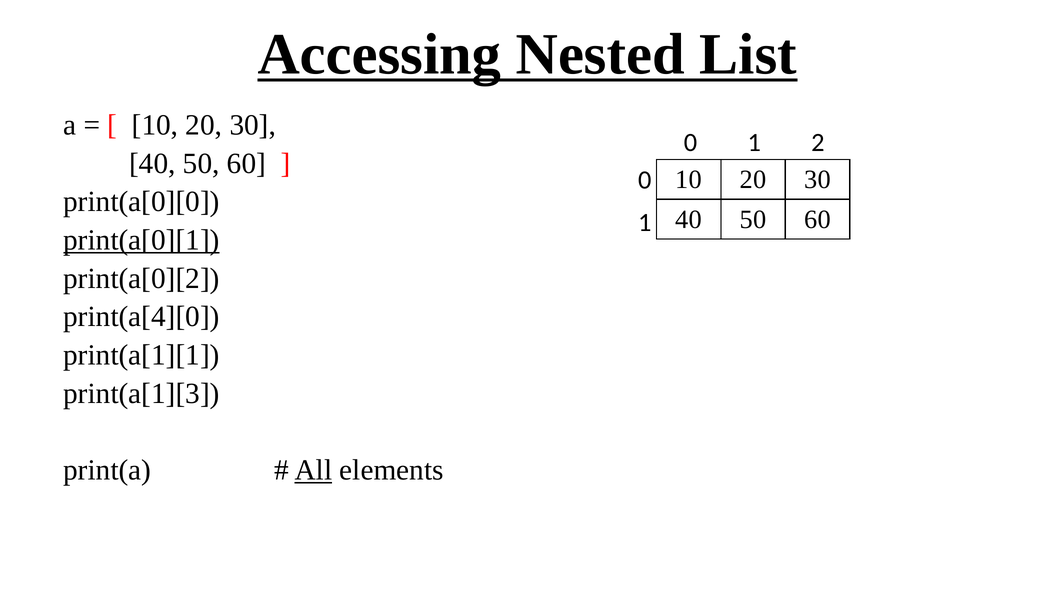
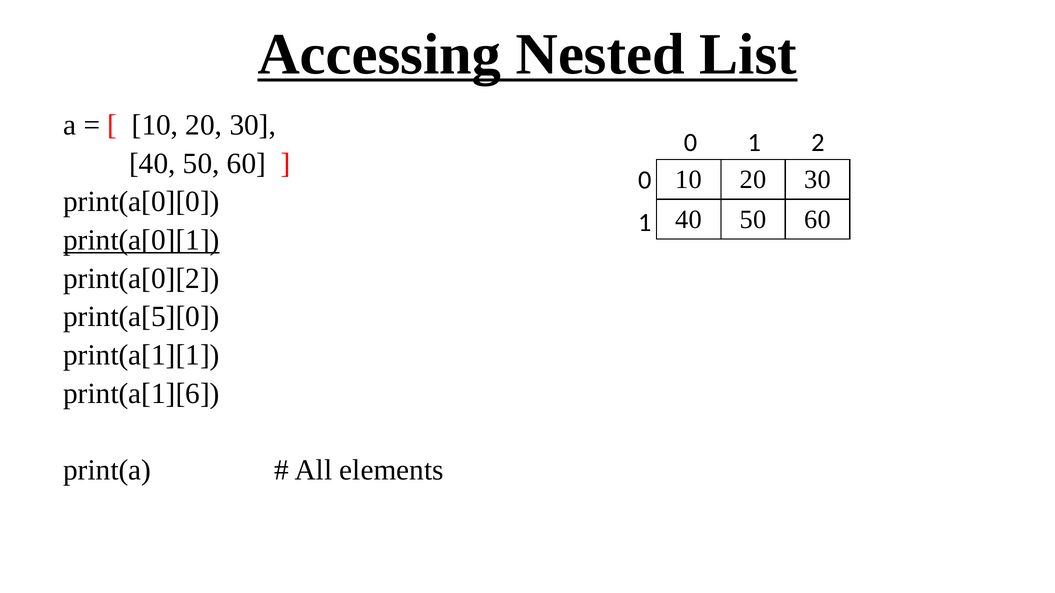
print(a[4][0: print(a[4][0 -> print(a[5][0 (141, 317)
print(a[1][3: print(a[1][3 -> print(a[1][6 (141, 394)
All underline: present -> none (313, 471)
